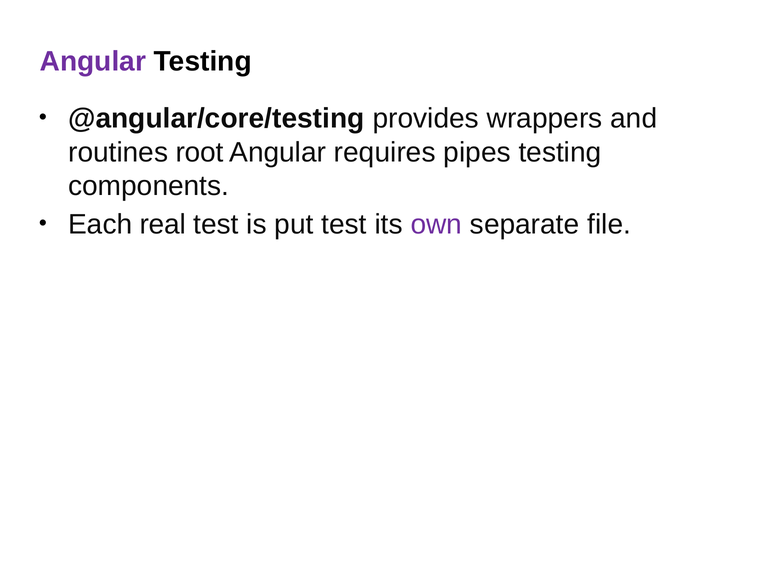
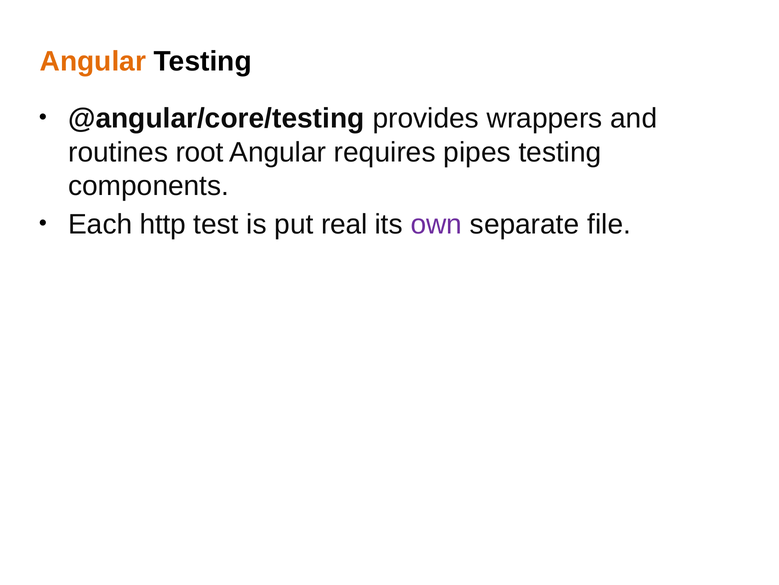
Angular colour: purple -> orange (93, 62)
real: real -> http (163, 224)
put test: test -> real (344, 224)
